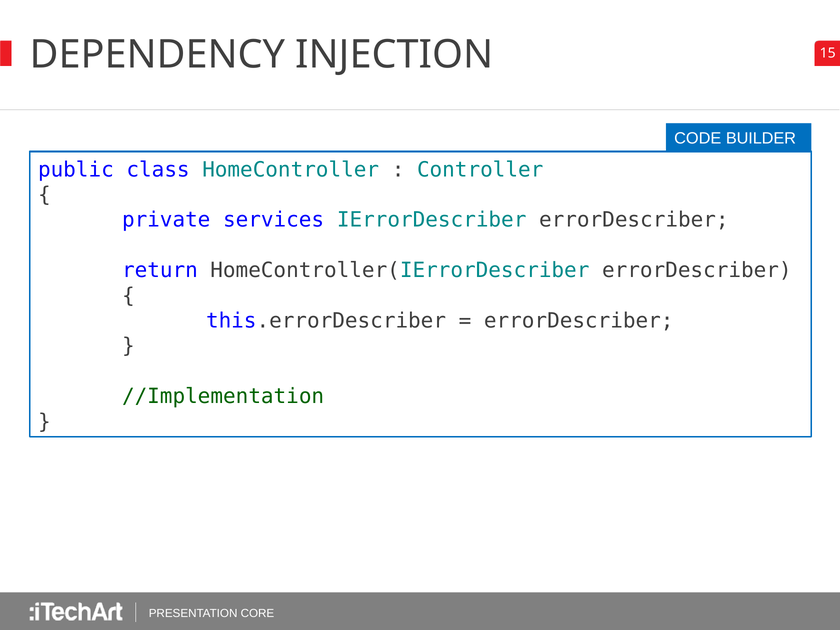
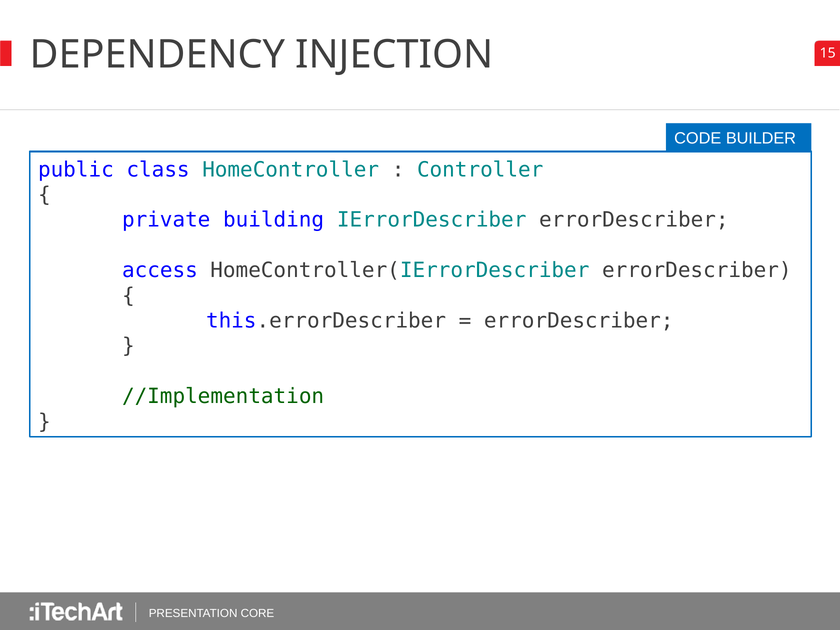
services: services -> building (274, 220)
return: return -> access (160, 270)
